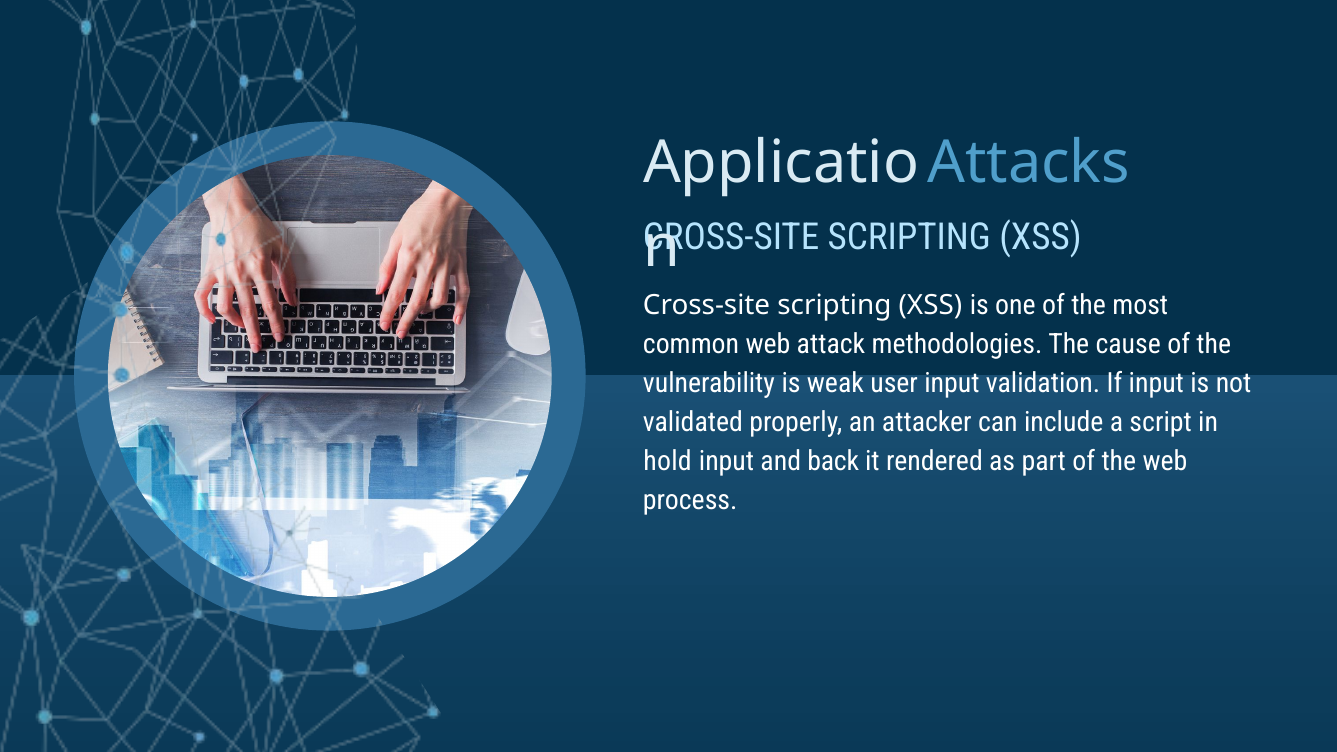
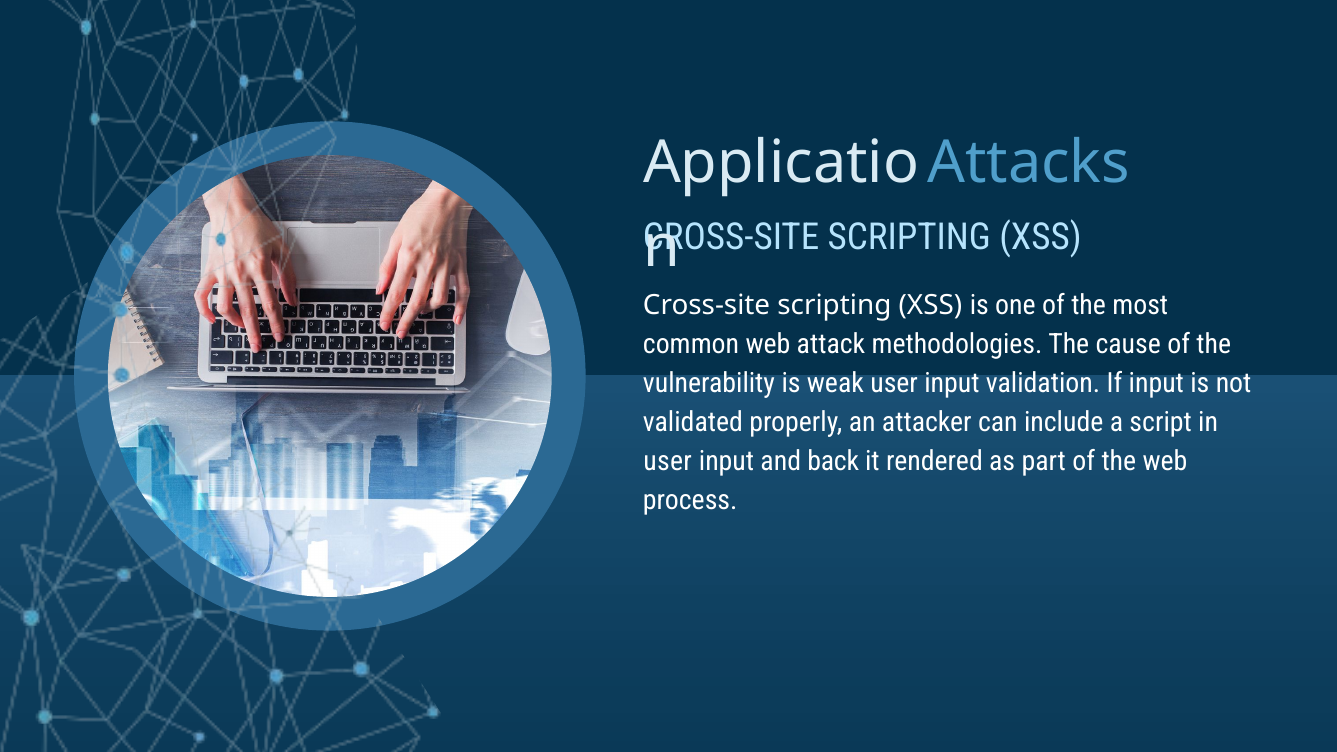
hold: hold -> user (668, 461)
